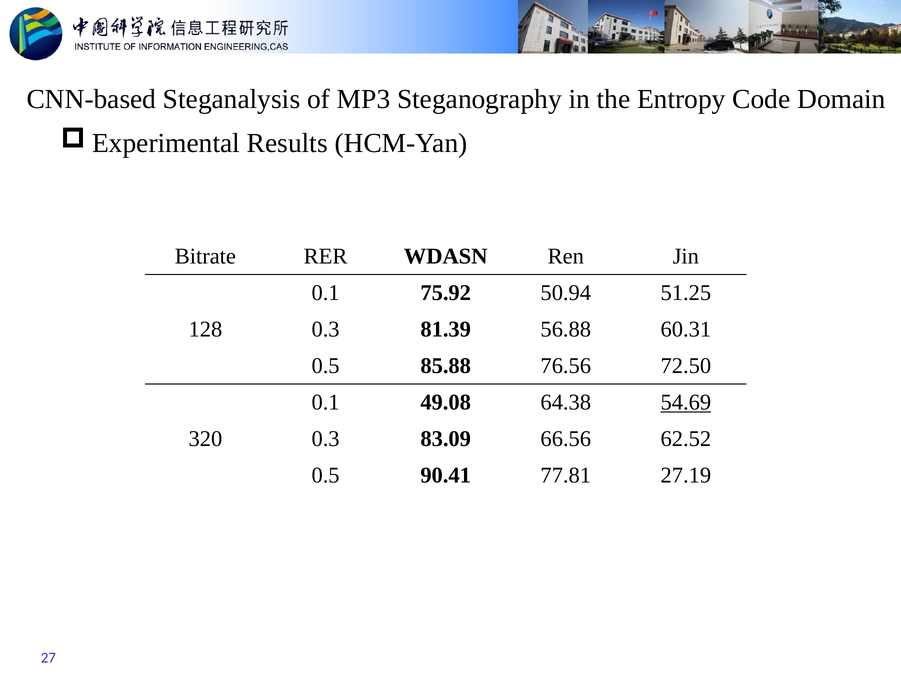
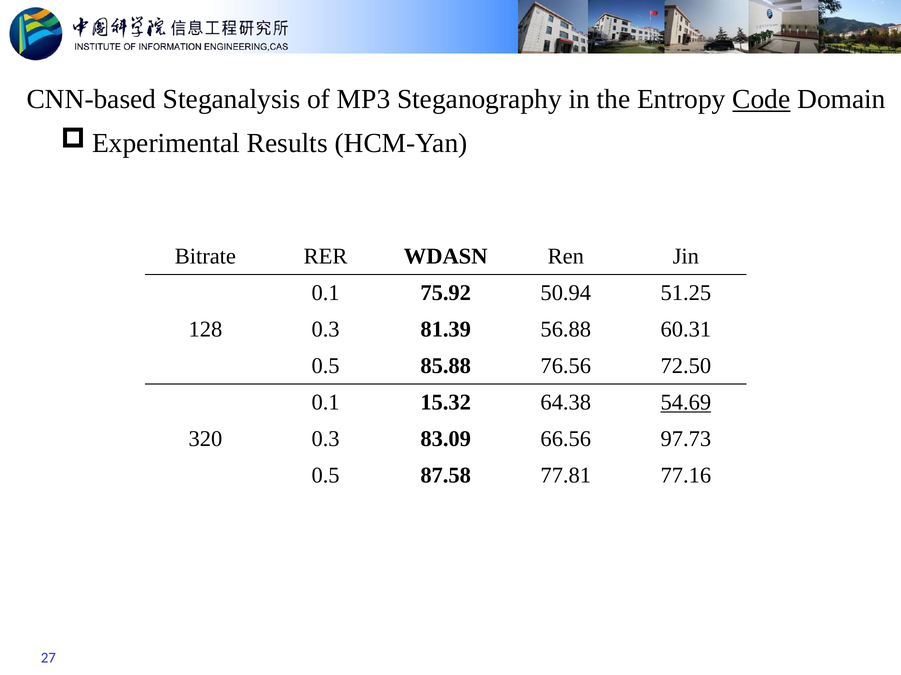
Code underline: none -> present (761, 100)
49.08: 49.08 -> 15.32 (446, 403)
62.52: 62.52 -> 97.73 (686, 439)
90.41: 90.41 -> 87.58 (446, 476)
27.19: 27.19 -> 77.16 (686, 476)
